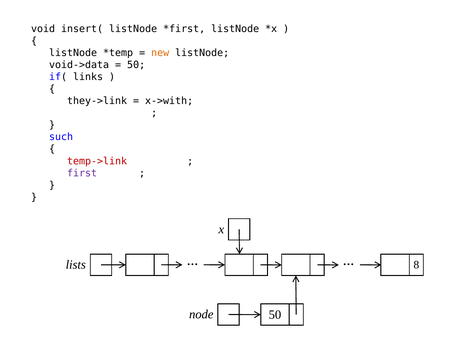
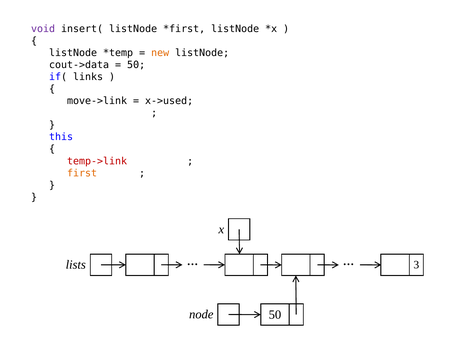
void colour: black -> purple (43, 29)
void->data: void->data -> cout->data (79, 65)
they->link: they->link -> move->link (97, 101)
x->with: x->with -> x->used (169, 101)
such: such -> this (61, 137)
first colour: purple -> orange (82, 173)
8: 8 -> 3 (416, 265)
